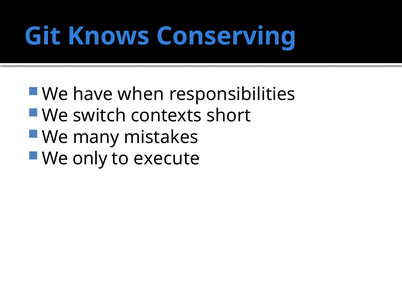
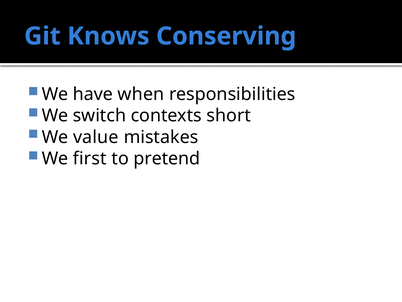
many: many -> value (96, 137)
only: only -> first (90, 158)
execute: execute -> pretend (167, 158)
